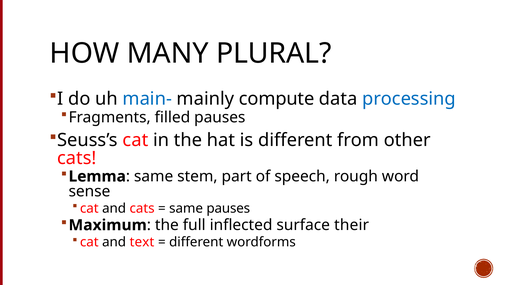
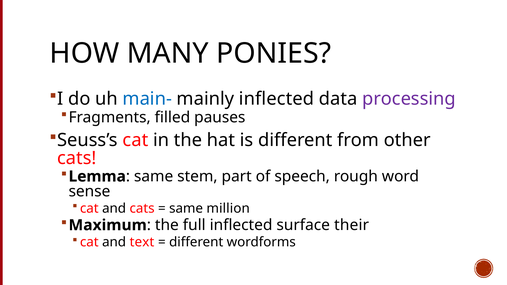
PLURAL: PLURAL -> PONIES (274, 53)
mainly compute: compute -> inflected (277, 99)
processing colour: blue -> purple (409, 99)
same pauses: pauses -> million (228, 209)
